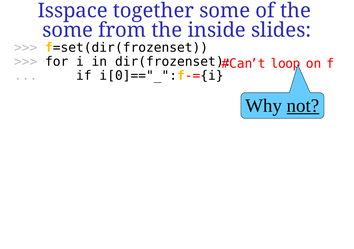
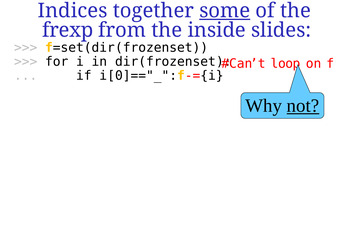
Isspace: Isspace -> Indices (73, 11)
some underline: none -> present (225, 11)
some: some -> frexp (68, 30)
